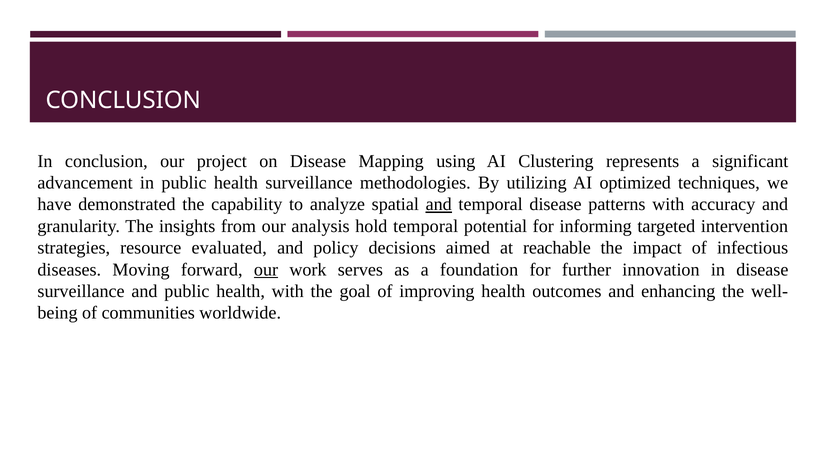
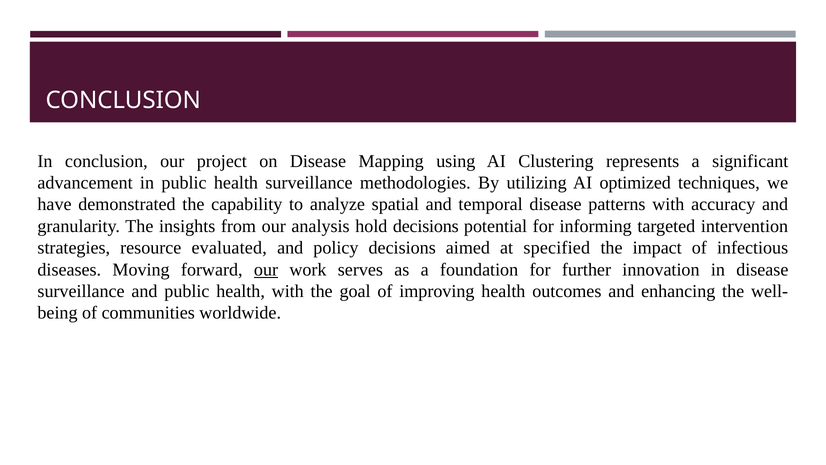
and underline: present -> none (439, 204)
hold temporal: temporal -> decisions (426, 226)
reachable: reachable -> specified (557, 248)
